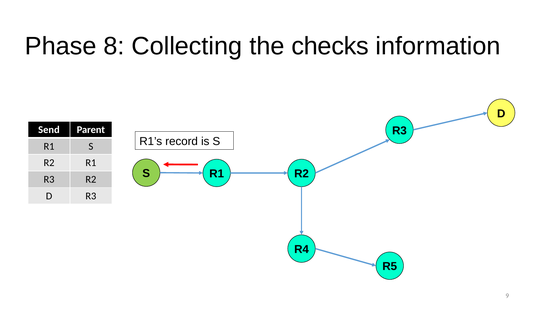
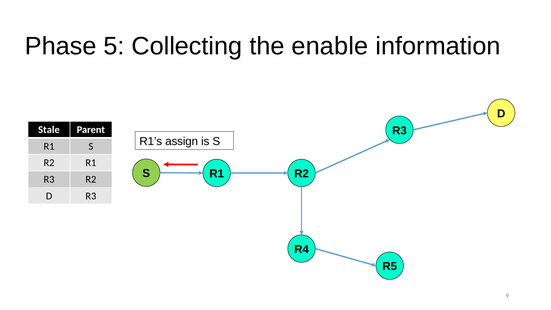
8: 8 -> 5 (114, 46)
checks: checks -> enable (330, 46)
Send: Send -> Stale (49, 130)
record: record -> assign (182, 141)
